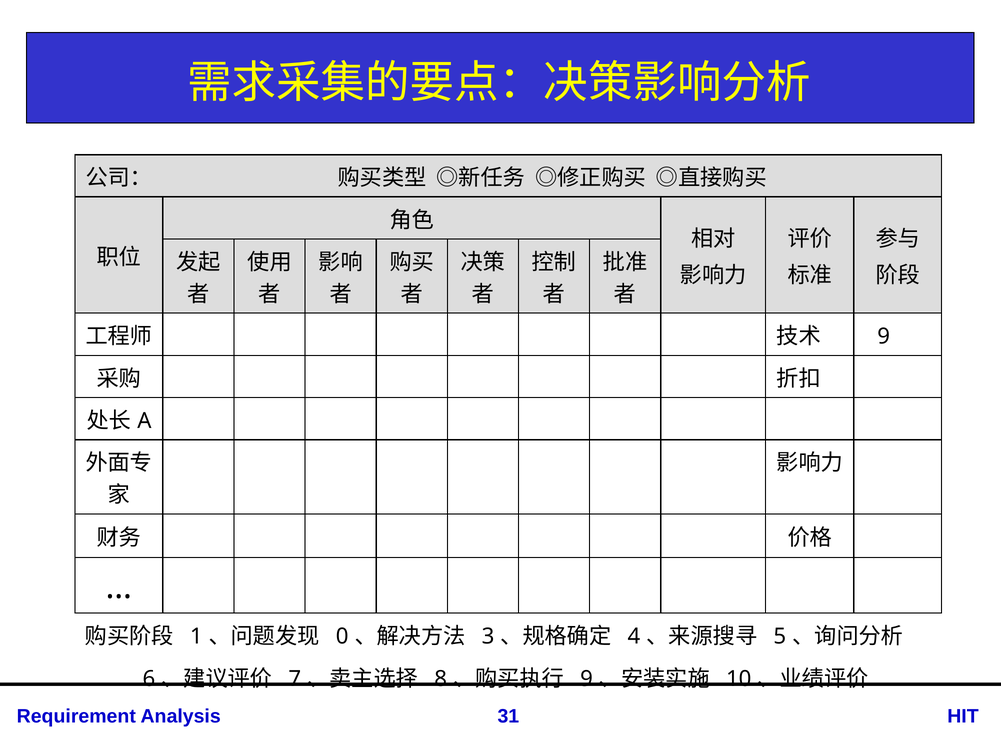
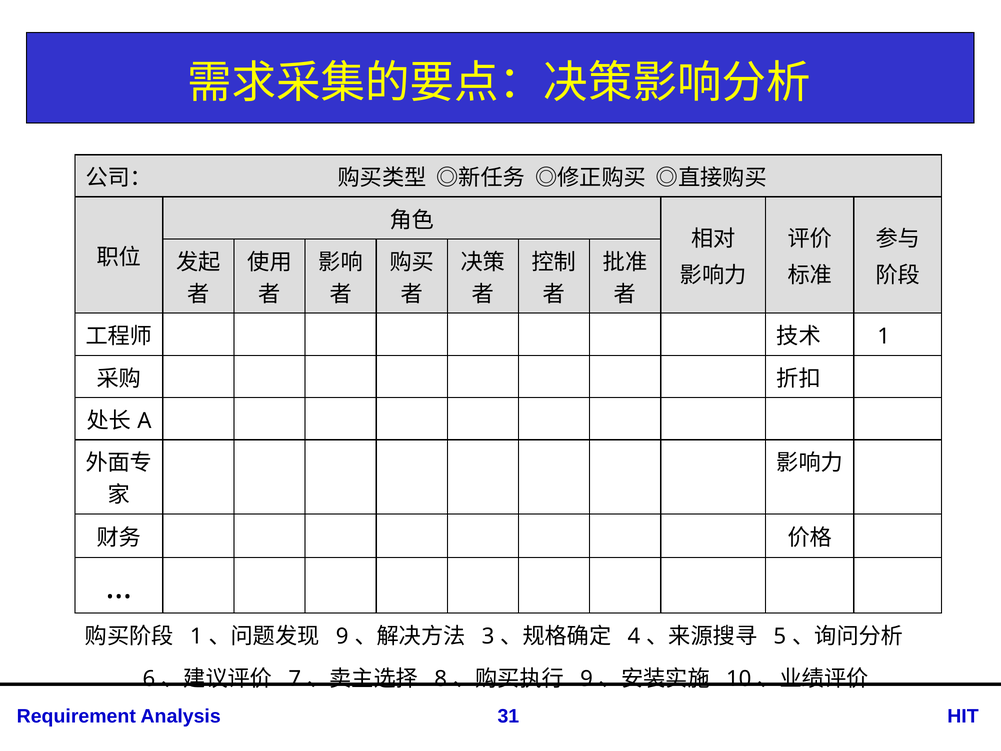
9: 9 -> 1 (884, 336)
0: 0 -> 9 (342, 636)
